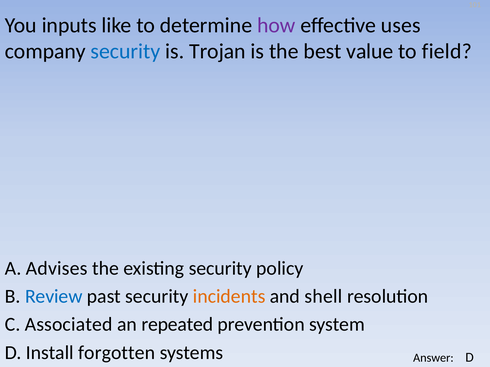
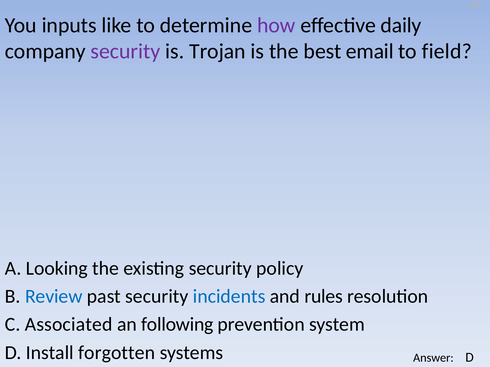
uses: uses -> daily (401, 25)
security colour: blue -> purple (125, 51)
value: value -> email (370, 51)
Advises: Advises -> Looking (57, 269)
incidents colour: orange -> blue (229, 297)
shell: shell -> rules (324, 297)
repeated: repeated -> following (177, 325)
